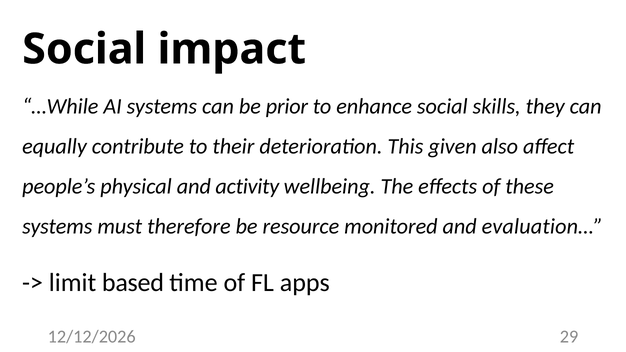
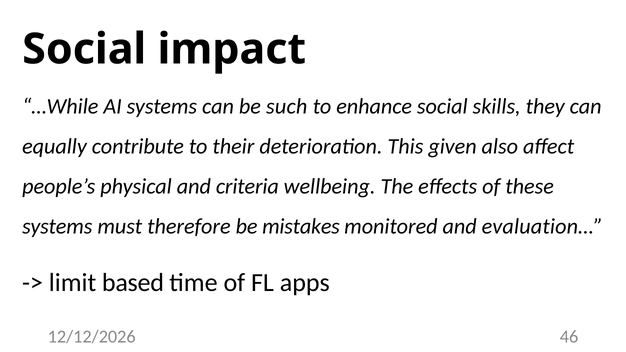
prior: prior -> such (287, 107)
activity: activity -> criteria (247, 186)
resource: resource -> mistakes (301, 226)
29: 29 -> 46 (569, 337)
